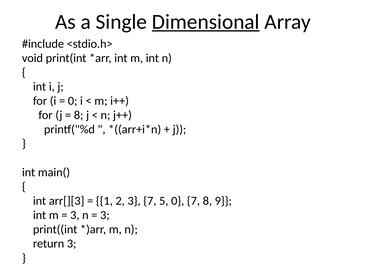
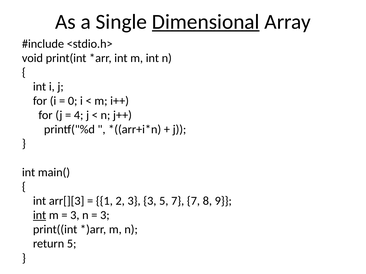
8: 8 -> 4 (79, 115)
3 7: 7 -> 3 (150, 201)
5 0: 0 -> 7 (178, 201)
int underline: none -> present (40, 216)
return 3: 3 -> 5 (72, 244)
